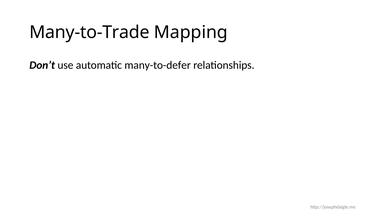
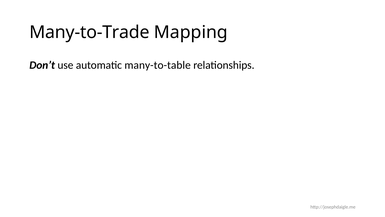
many-to-defer: many-to-defer -> many-to-table (158, 65)
